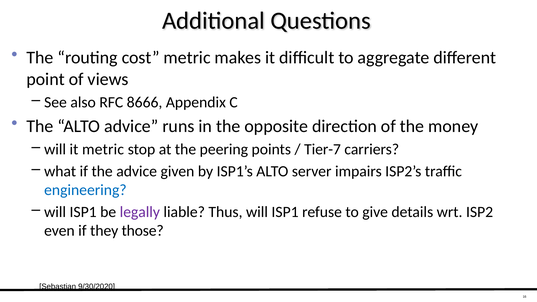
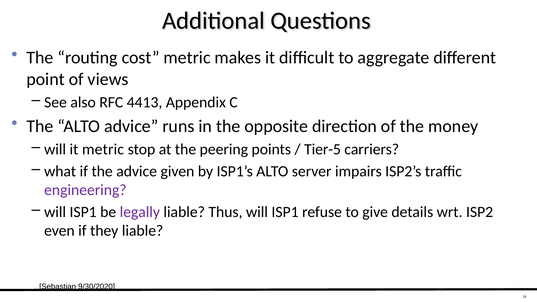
8666: 8666 -> 4413 (145, 102)
Tier-7: Tier-7 -> Tier-5 (323, 149)
engineering colour: blue -> purple (85, 190)
they those: those -> liable (143, 231)
